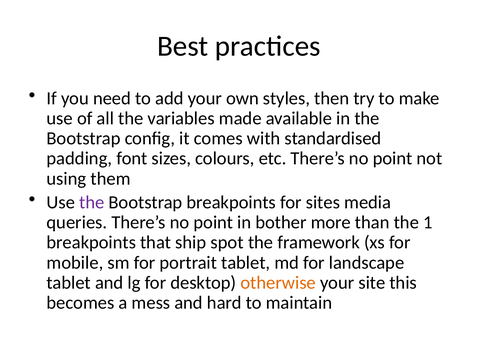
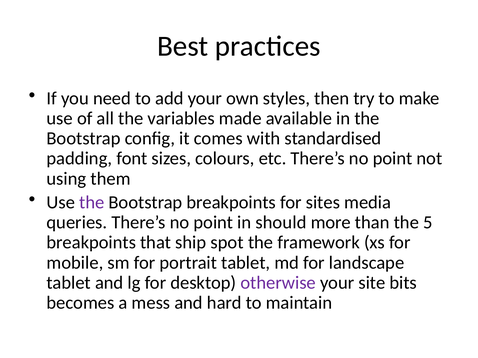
bother: bother -> should (281, 223)
1: 1 -> 5 (428, 223)
otherwise colour: orange -> purple (278, 283)
this: this -> bits (403, 283)
